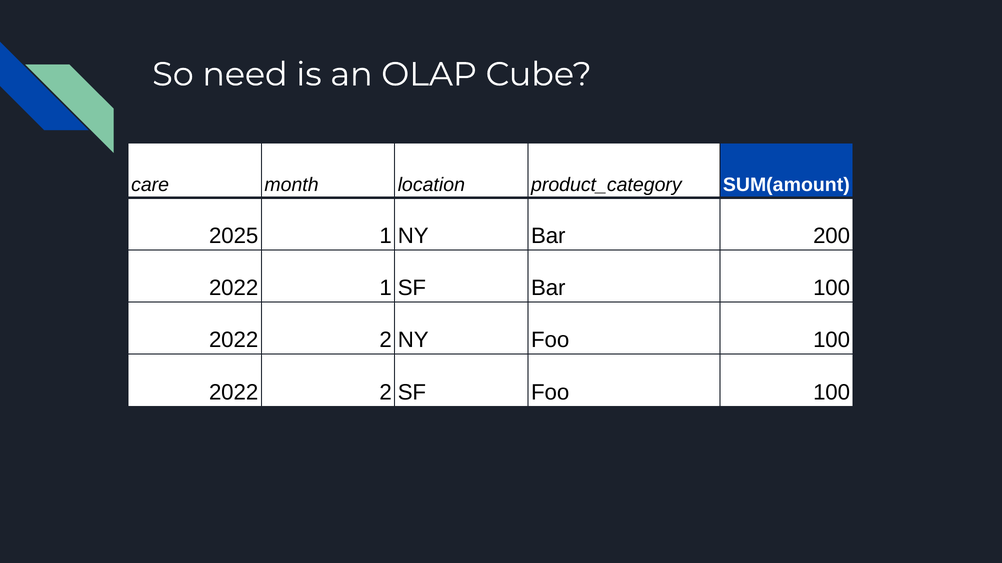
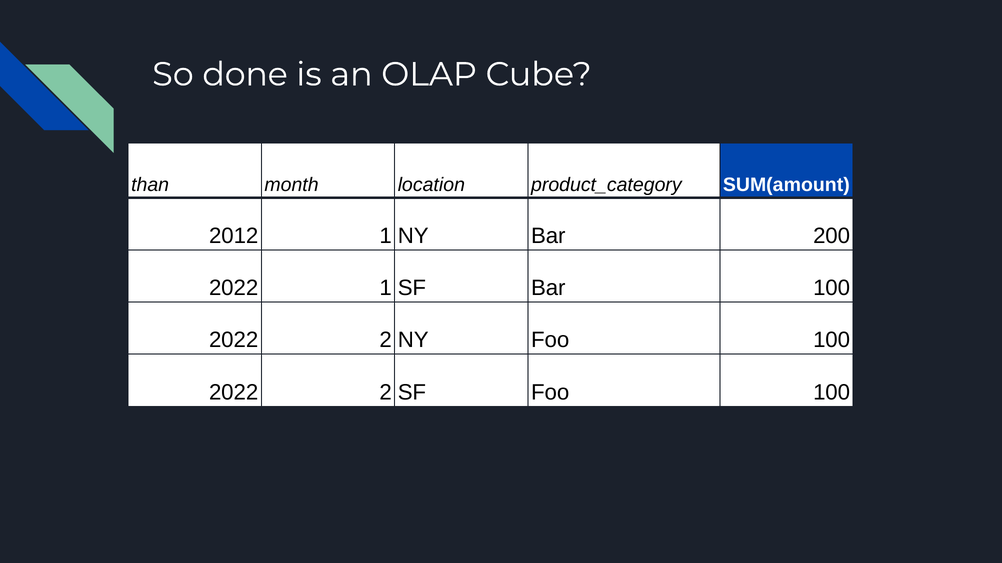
need: need -> done (245, 75)
care: care -> than (150, 185)
2025: 2025 -> 2012 (234, 236)
